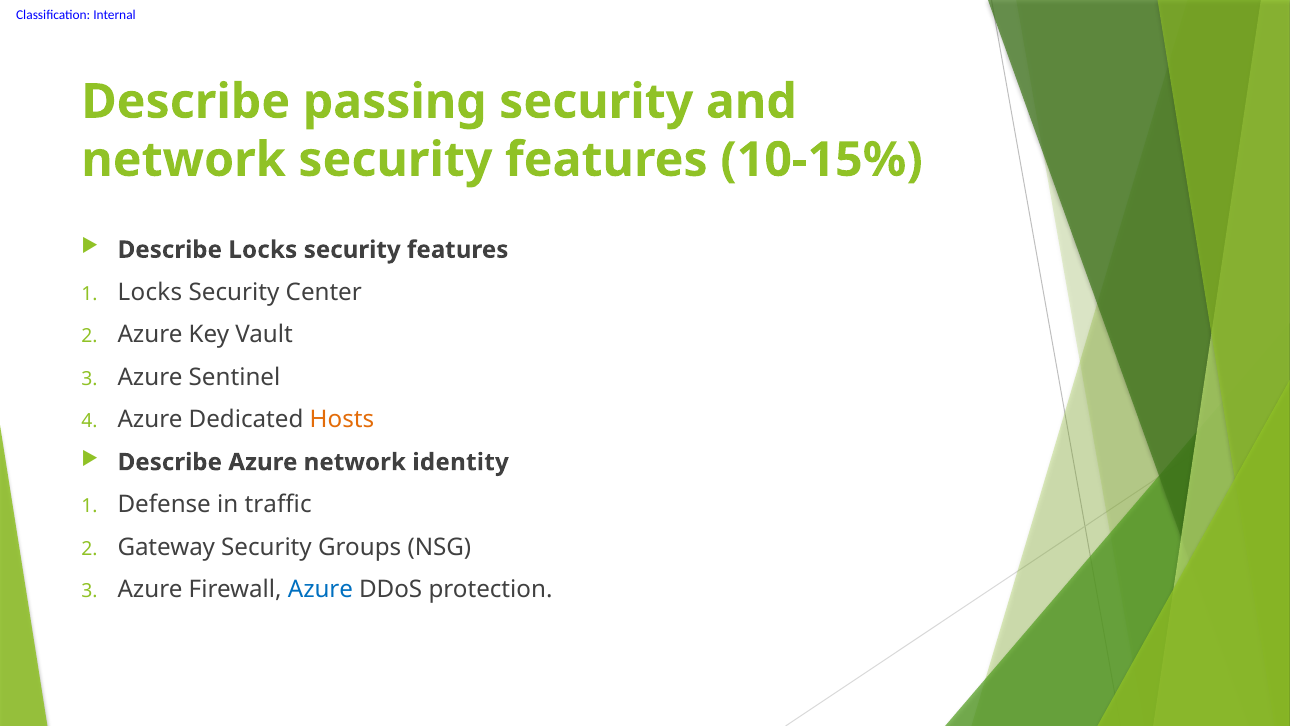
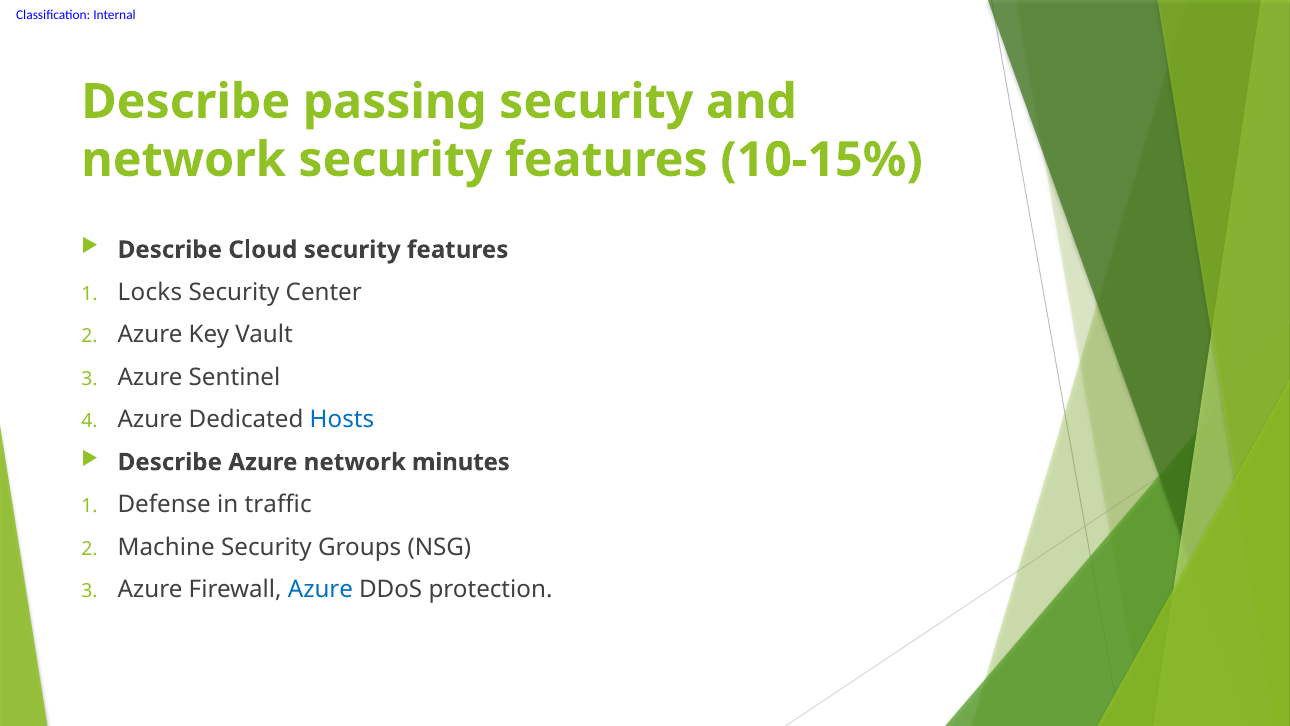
Describe Locks: Locks -> Cloud (263, 250)
Hosts colour: orange -> blue (342, 420)
identity: identity -> minutes (461, 462)
Gateway: Gateway -> Machine (166, 547)
